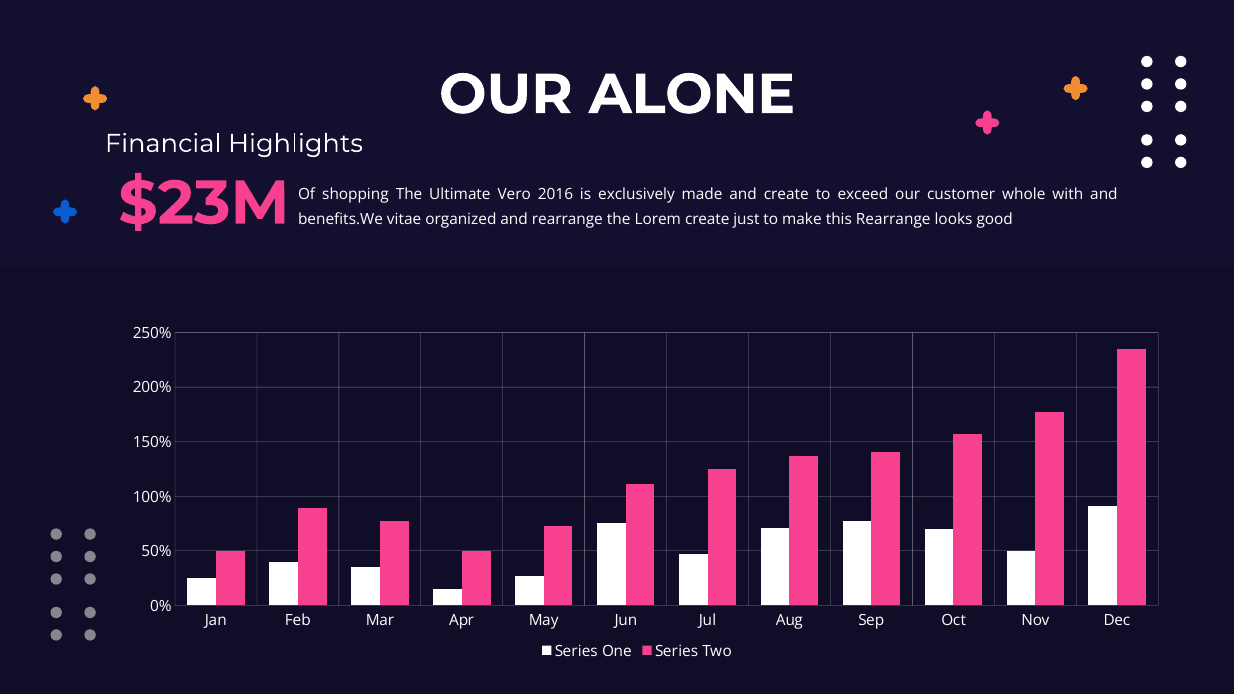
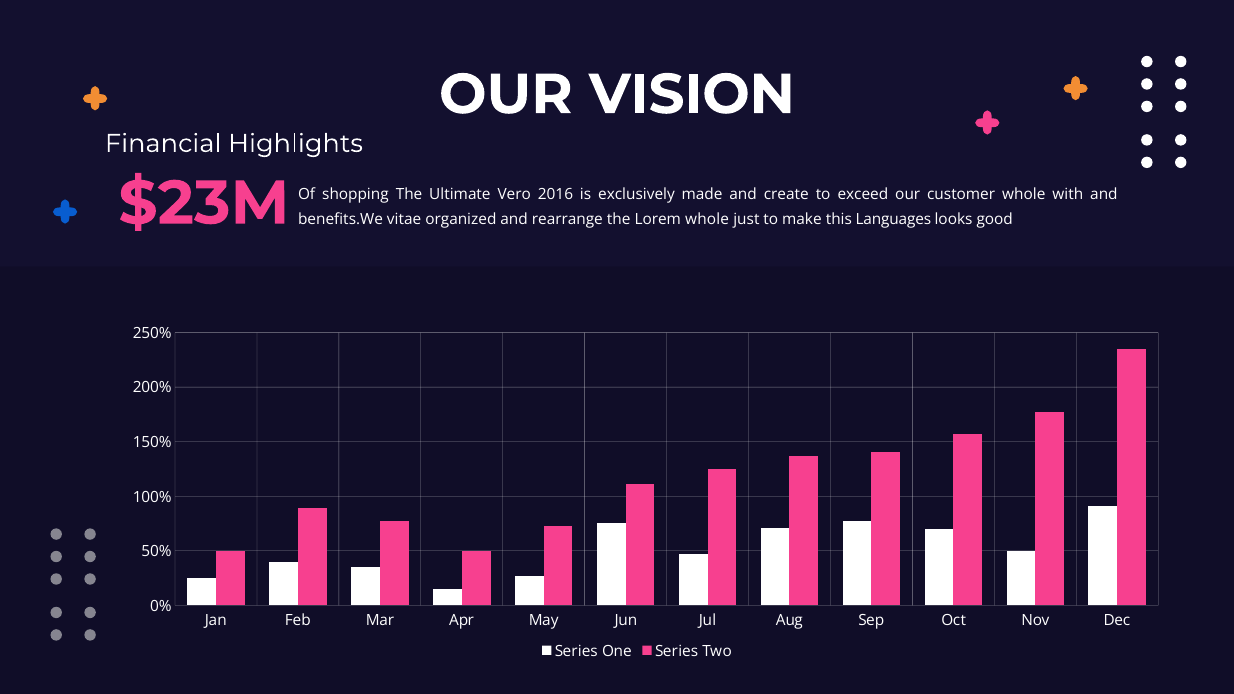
ALONE: ALONE -> VISION (692, 94)
Lorem create: create -> whole (707, 220)
this Rearrange: Rearrange -> Languages (893, 220)
